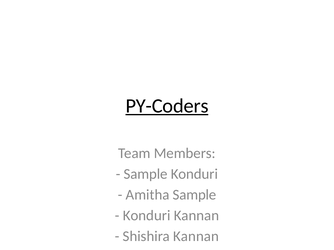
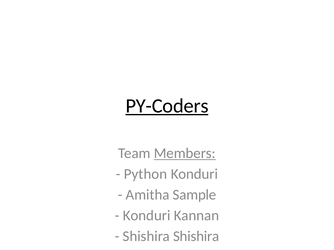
Members underline: none -> present (185, 154)
Sample: Sample -> Python (145, 174)
Shishira Kannan: Kannan -> Shishira (196, 237)
